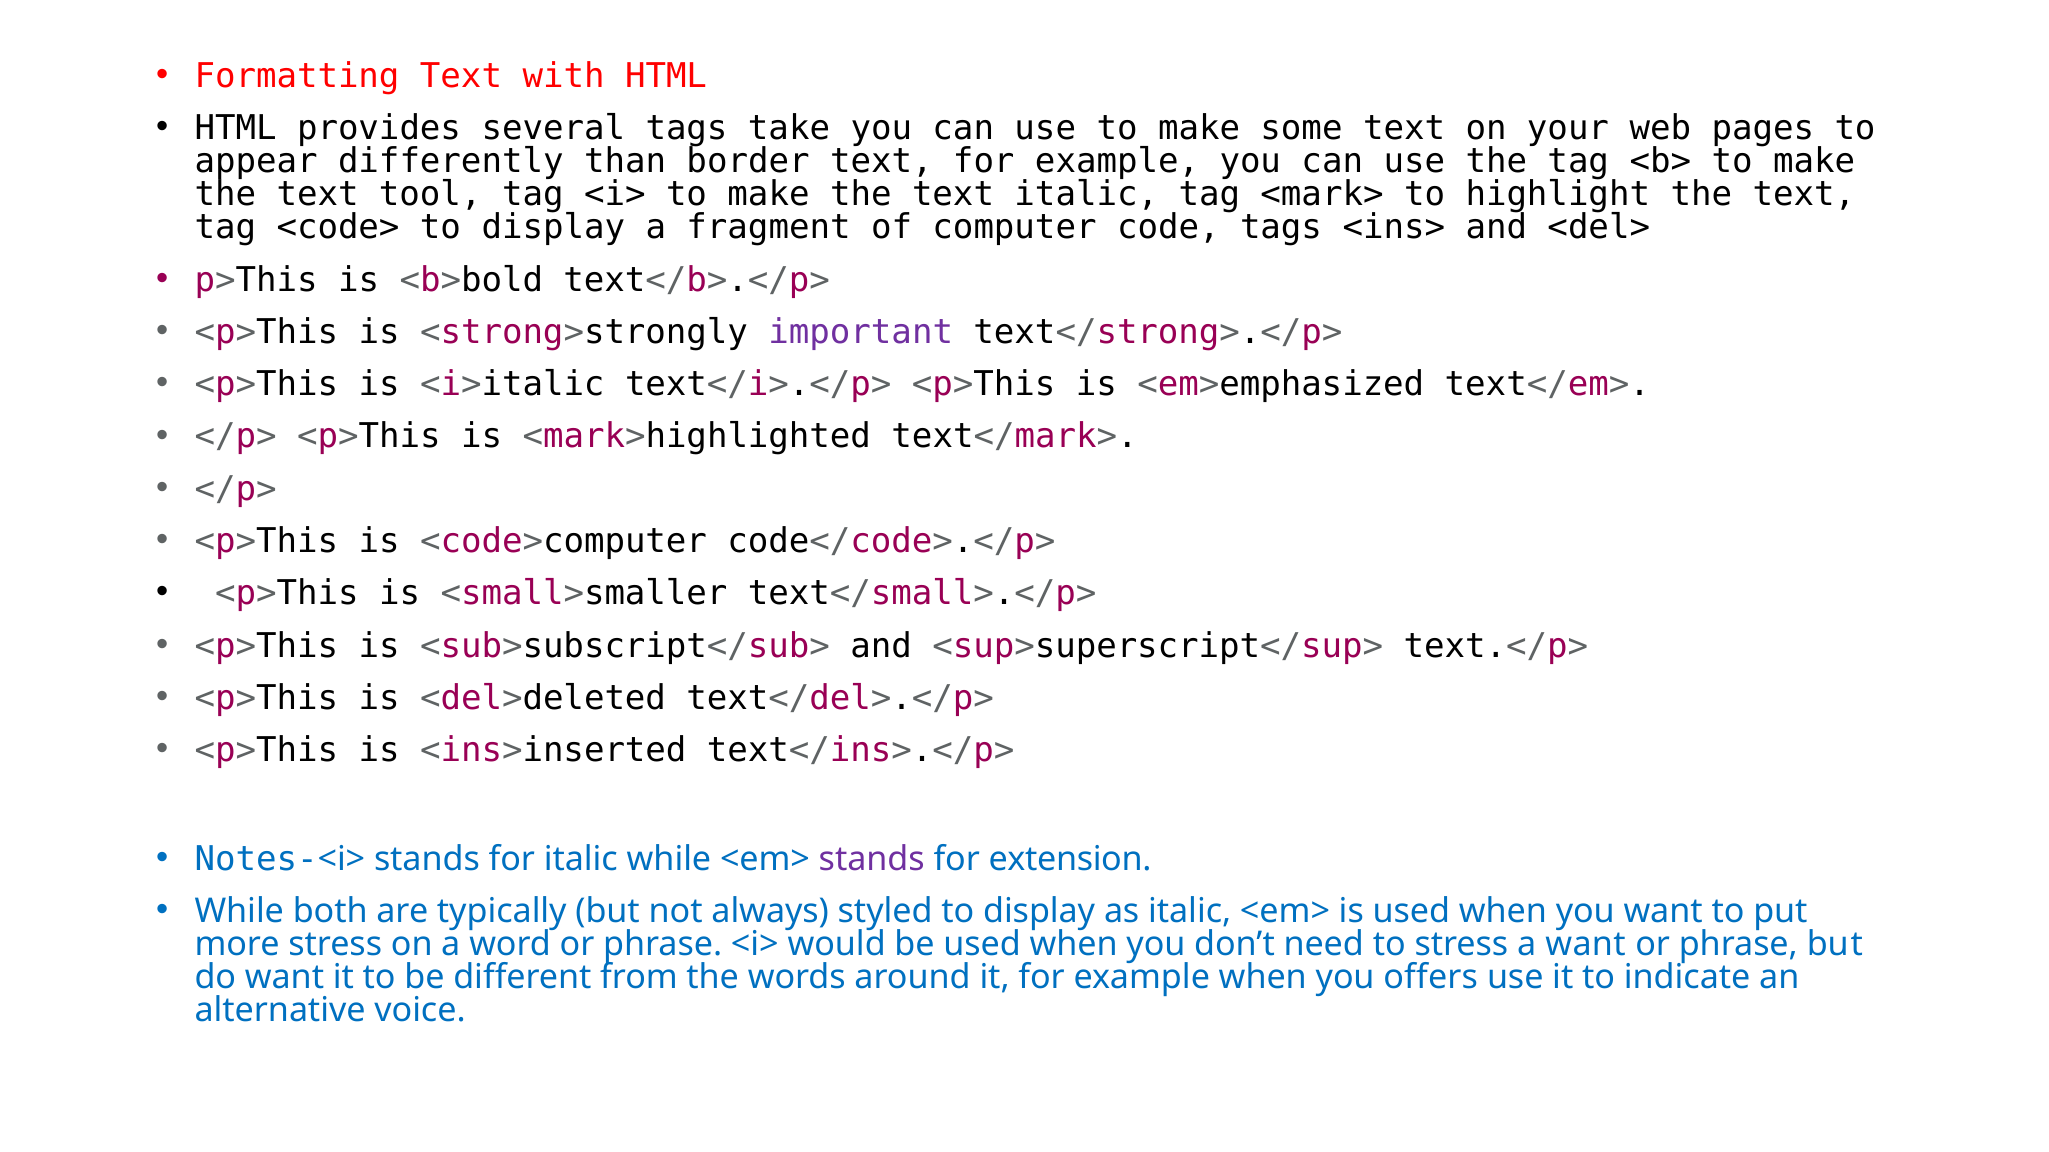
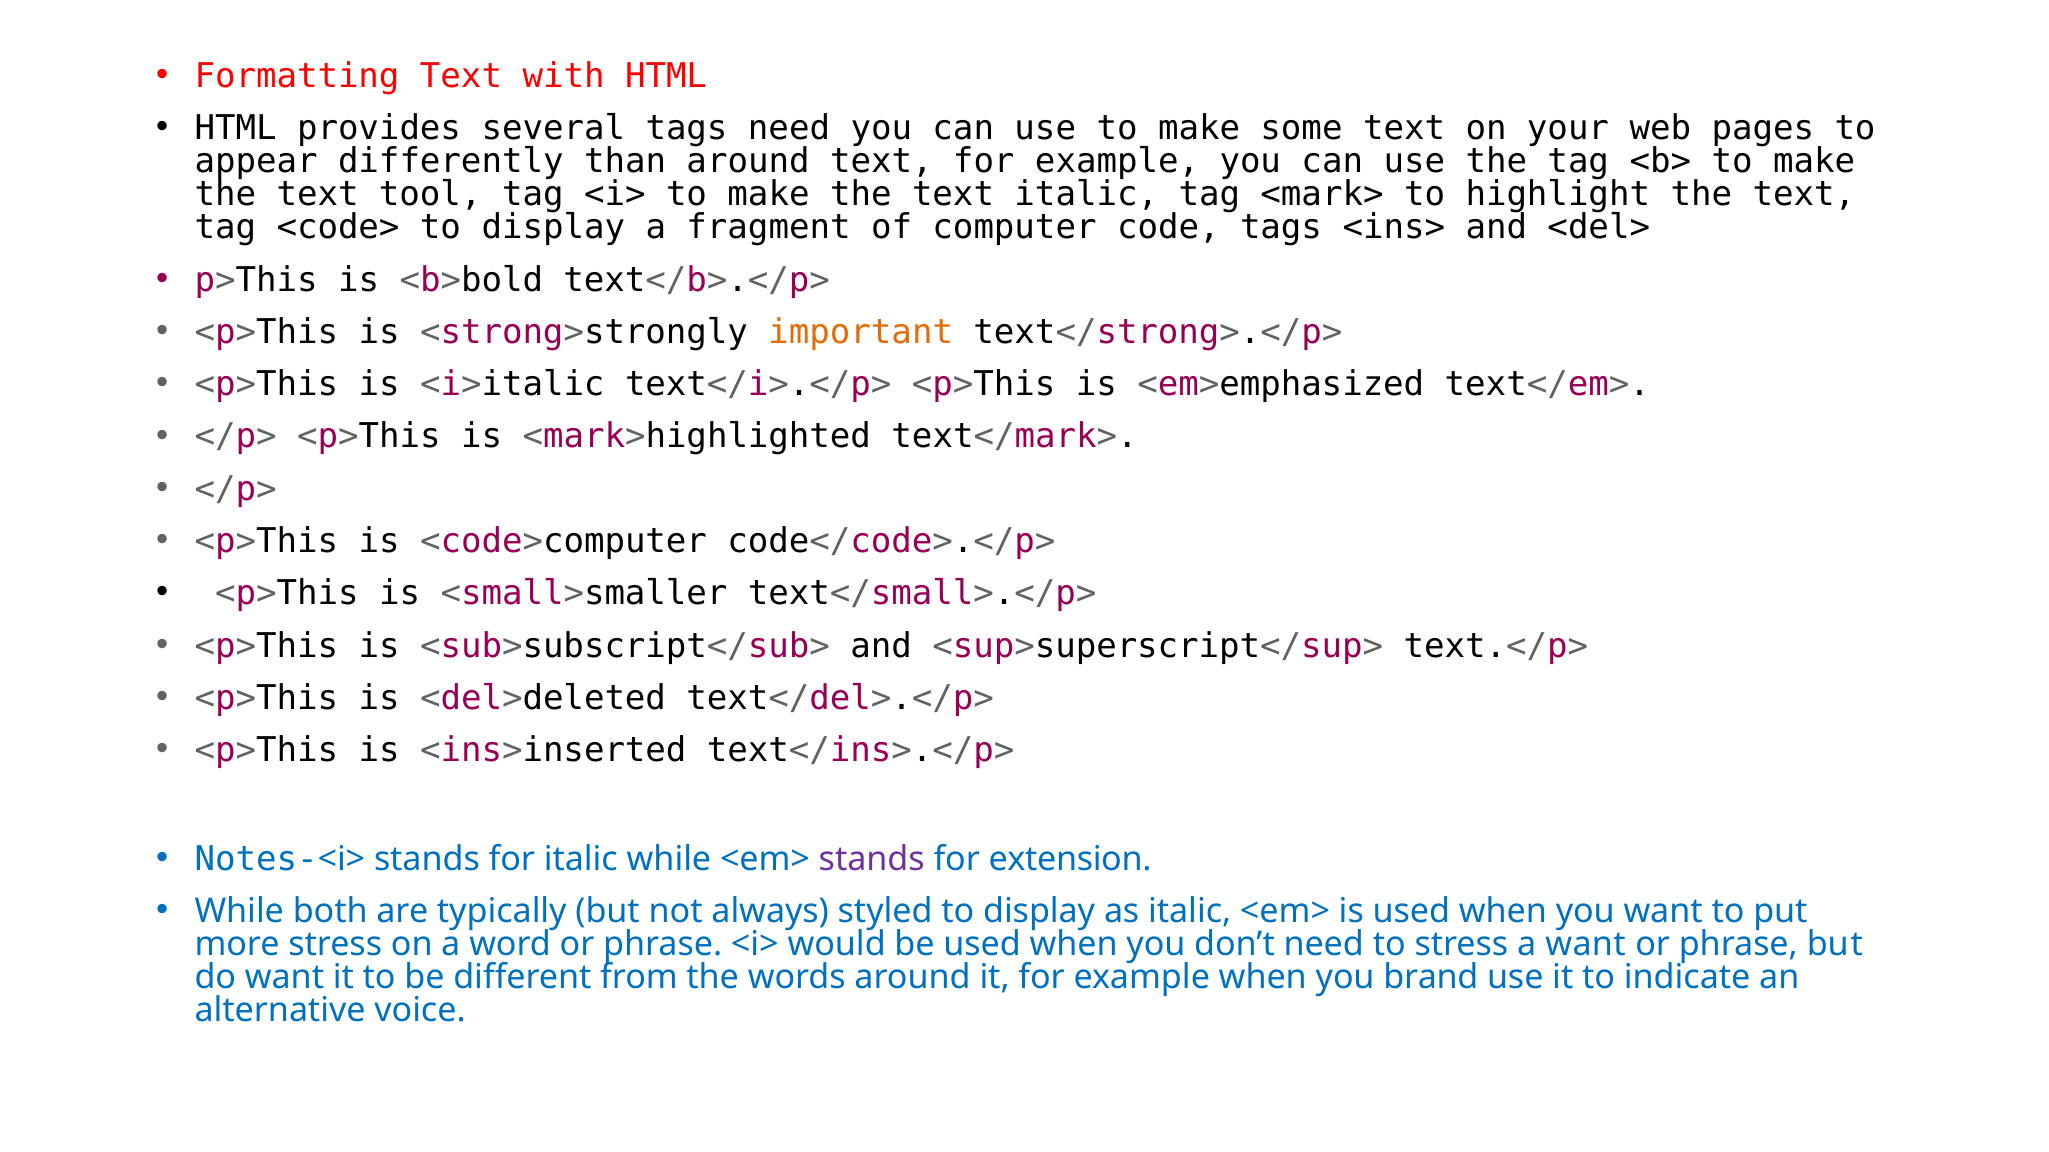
tags take: take -> need (789, 128)
than border: border -> around (748, 161)
important colour: purple -> orange (861, 332)
offers: offers -> brand (1431, 978)
